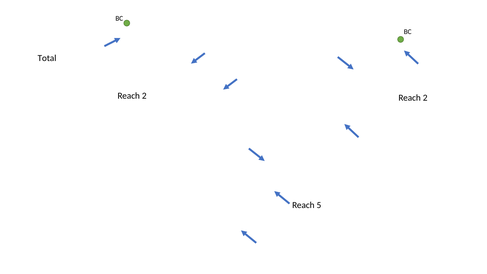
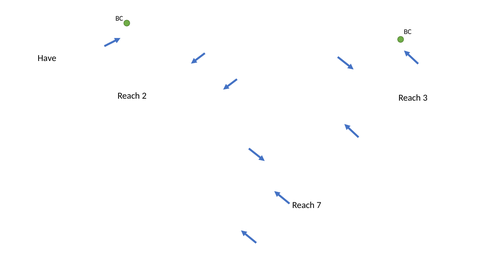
Total: Total -> Have (47, 58)
2 Reach 2: 2 -> 3 (425, 98)
5: 5 -> 7 (319, 205)
